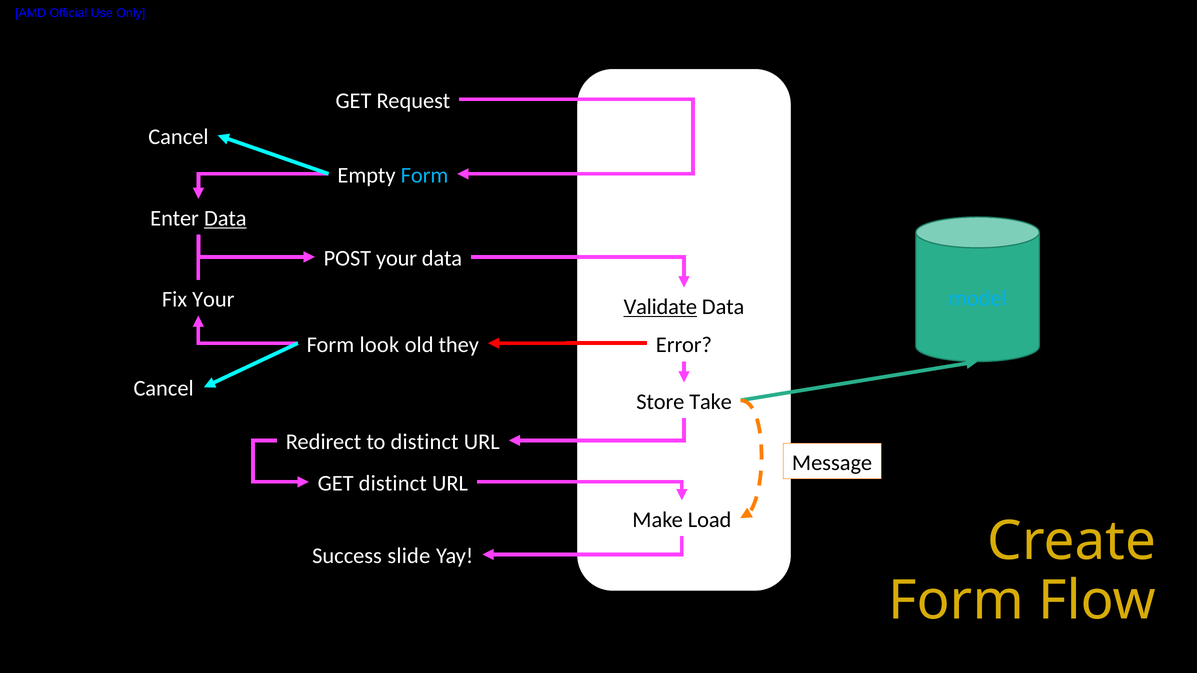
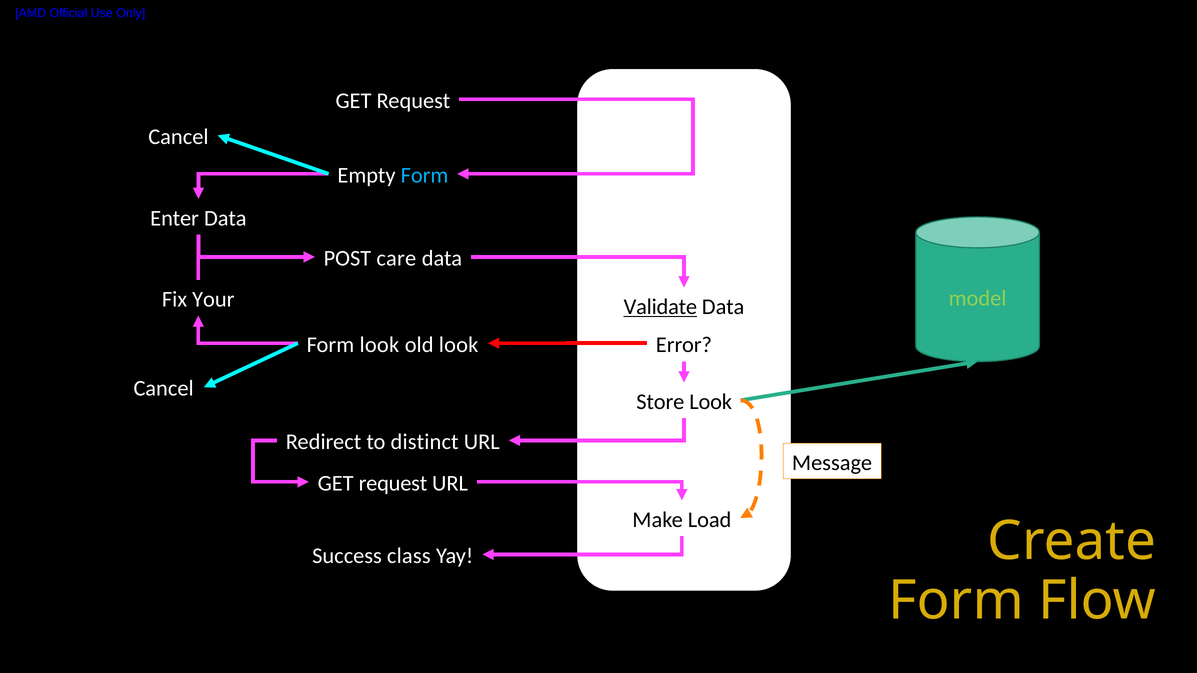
Data underline: present -> none (225, 218)
POST your: your -> care (396, 259)
model colour: light blue -> light green (978, 299)
old they: they -> look (459, 345)
Store Take: Take -> Look (711, 402)
distinct: distinct -> request (393, 484)
slide: slide -> class (409, 556)
